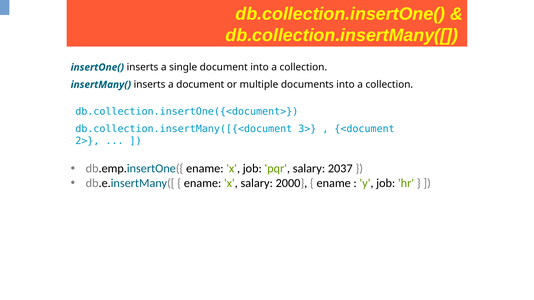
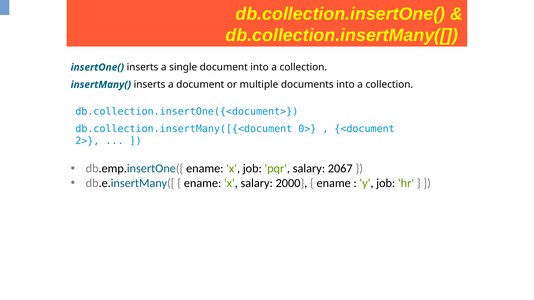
3>: 3> -> 0> (307, 129)
2037: 2037 -> 2067 (340, 169)
